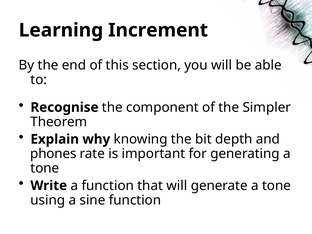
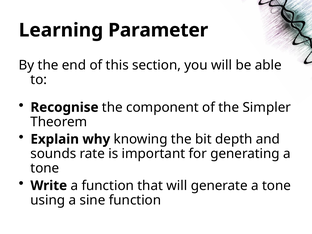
Increment: Increment -> Parameter (158, 30)
phones: phones -> sounds (53, 154)
